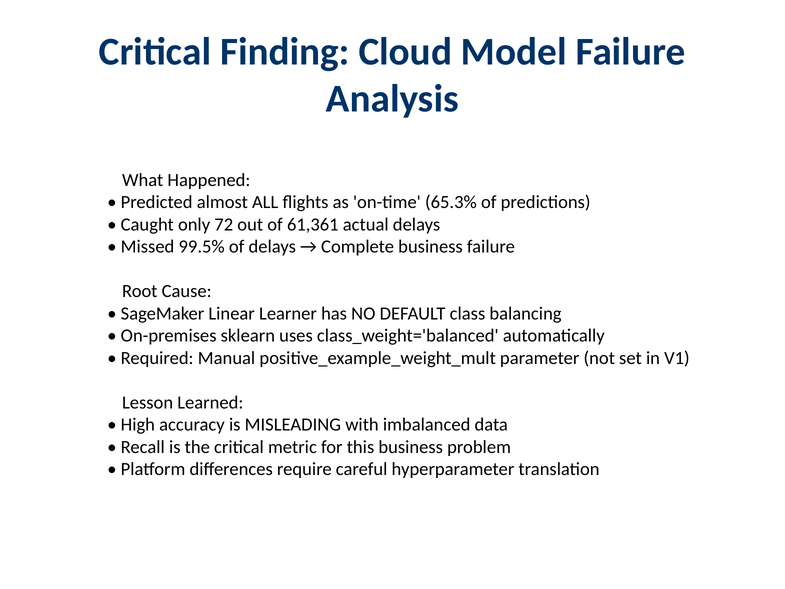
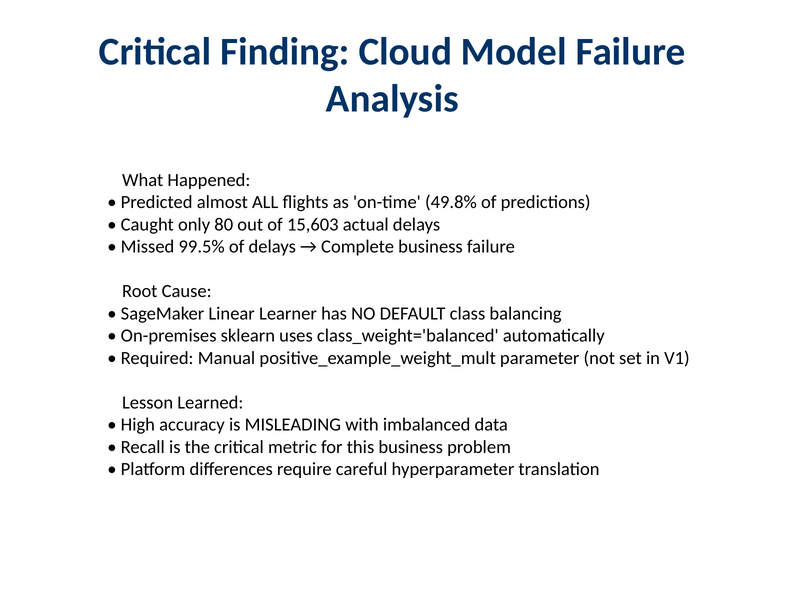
65.3%: 65.3% -> 49.8% (451, 202)
72: 72 -> 80 (224, 224)
61,361: 61,361 -> 15,603 (313, 224)
